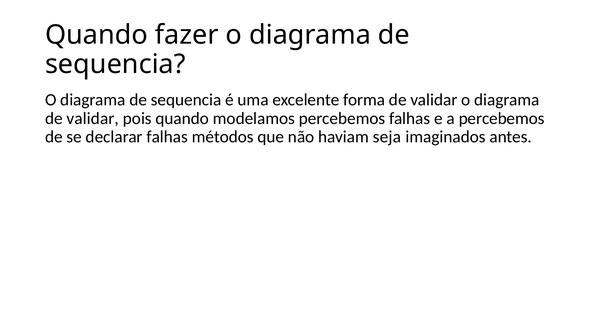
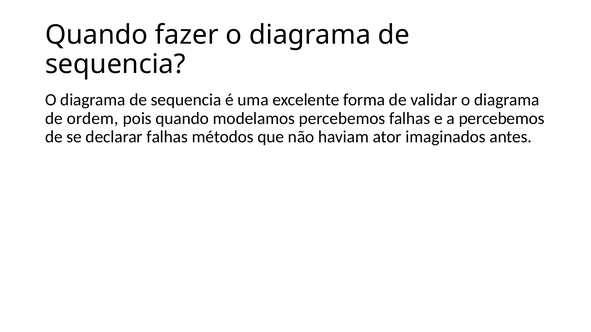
validar: validar -> ordem (93, 119)
seja: seja -> ator (387, 137)
